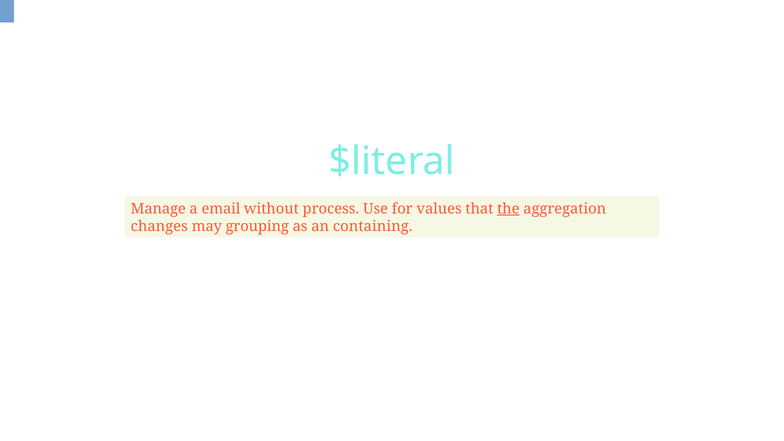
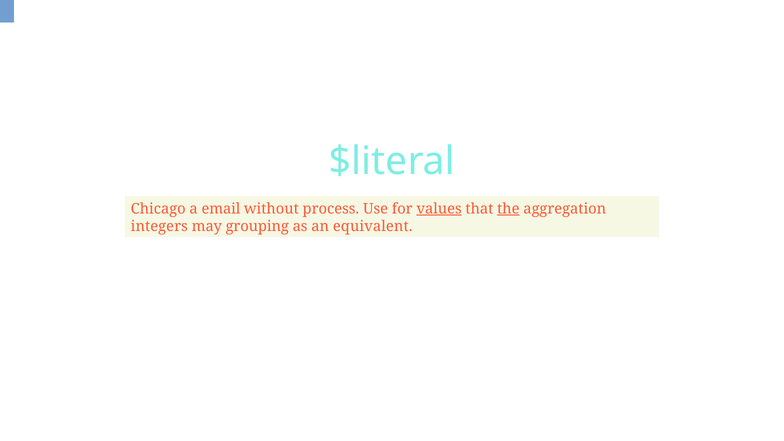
Manage: Manage -> Chicago (158, 209)
values underline: none -> present (439, 209)
changes: changes -> integers (159, 226)
containing: containing -> equivalent (373, 226)
